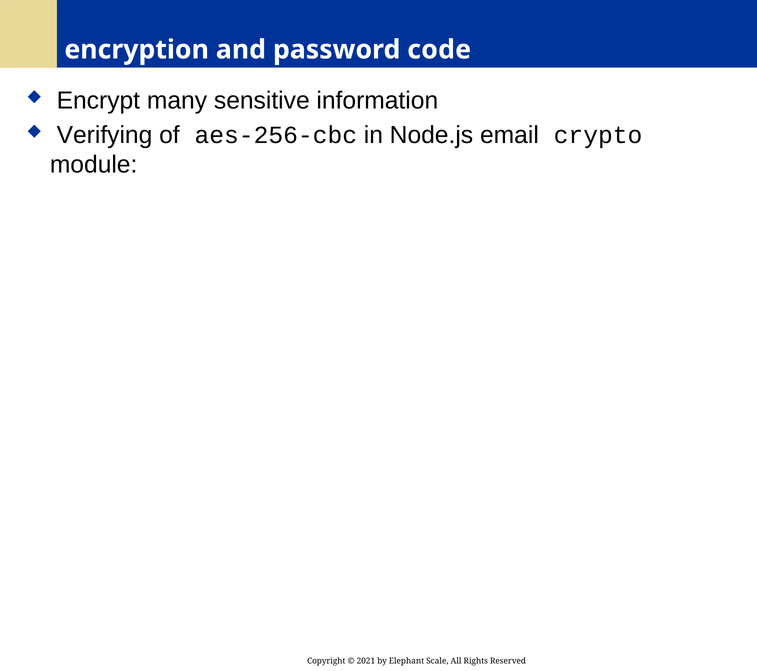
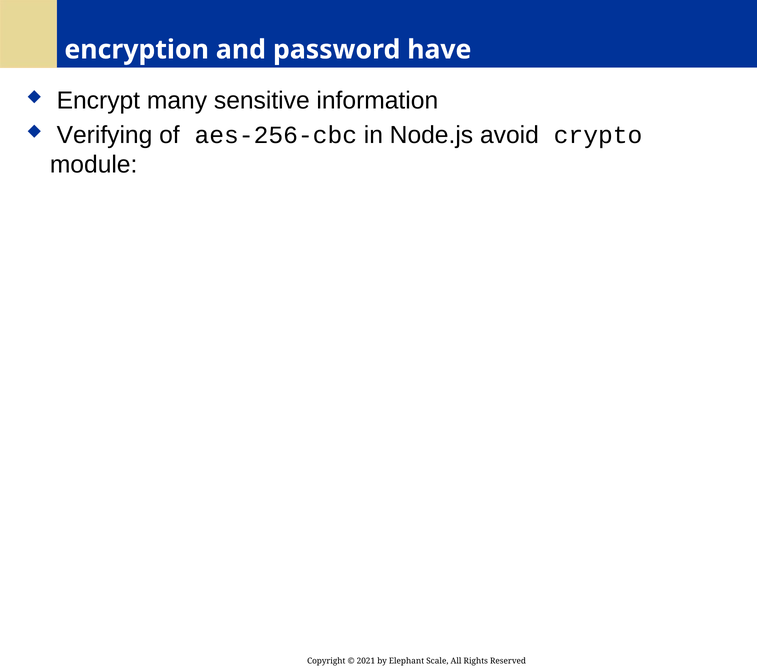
code: code -> have (439, 50)
email: email -> avoid (509, 135)
